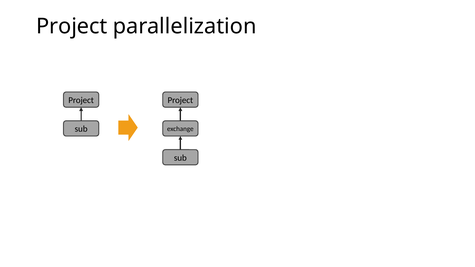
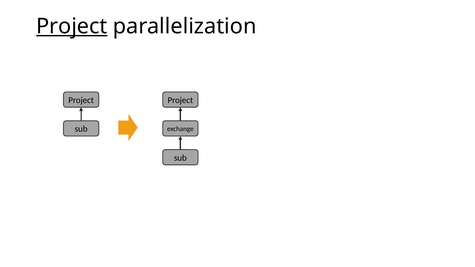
Project underline: none -> present (72, 26)
